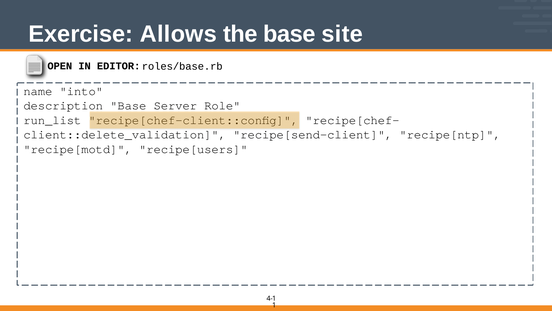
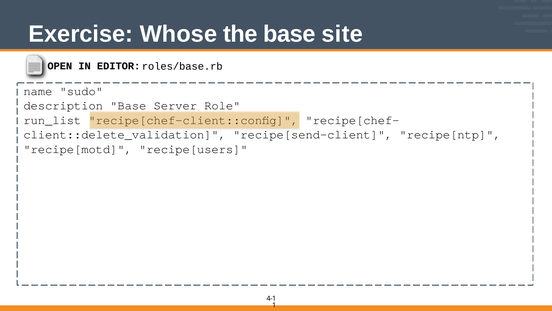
Allows: Allows -> Whose (178, 34)
into: into -> sudo (81, 91)
